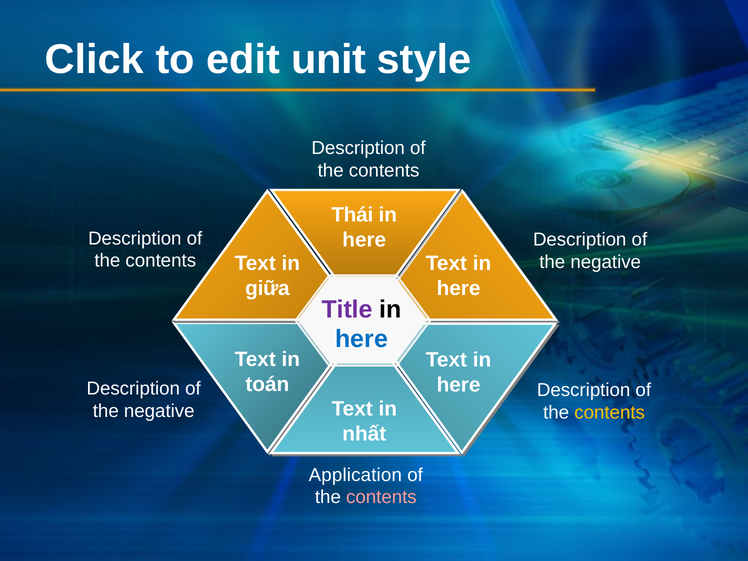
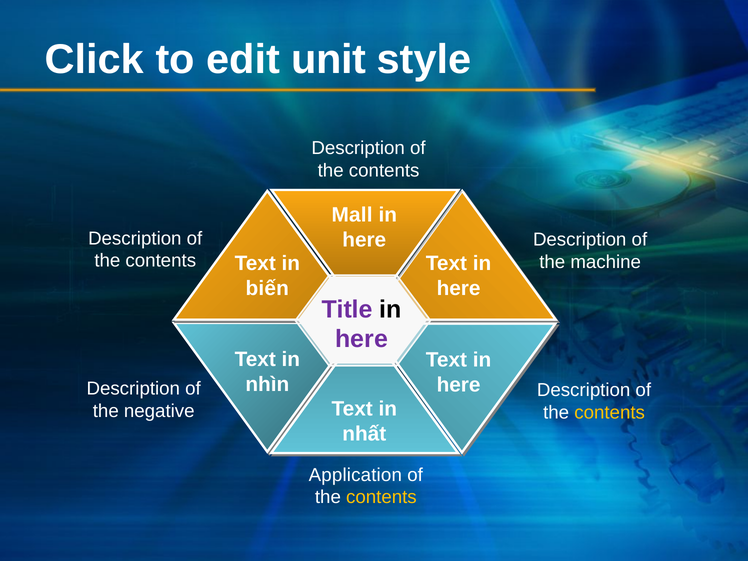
Thái: Thái -> Mall (352, 215)
negative: negative -> machine (606, 262)
giữa: giữa -> biến (267, 288)
here colour: blue -> purple (362, 339)
toán: toán -> nhìn (267, 384)
contents colour: pink -> yellow (381, 497)
